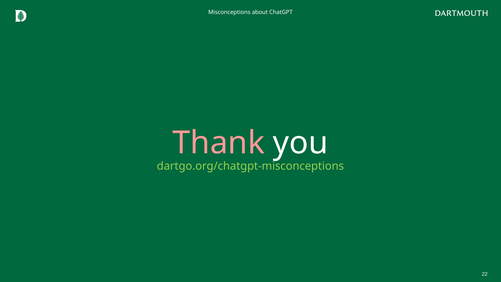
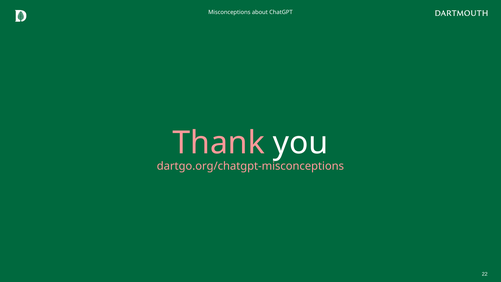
dartgo.org/chatgpt-misconceptions colour: light green -> pink (250, 166)
